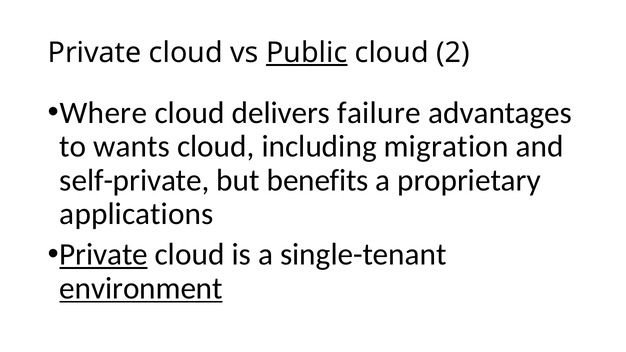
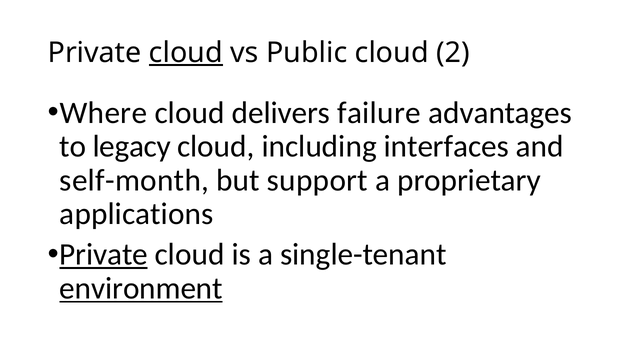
cloud underline: none -> present (186, 53)
Public underline: present -> none (307, 53)
wants: wants -> legacy (132, 147)
migration: migration -> interfaces (446, 147)
self-private: self-private -> self-month (134, 180)
benefits: benefits -> support (317, 180)
